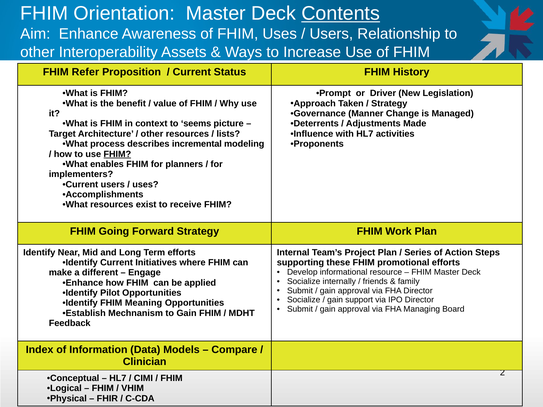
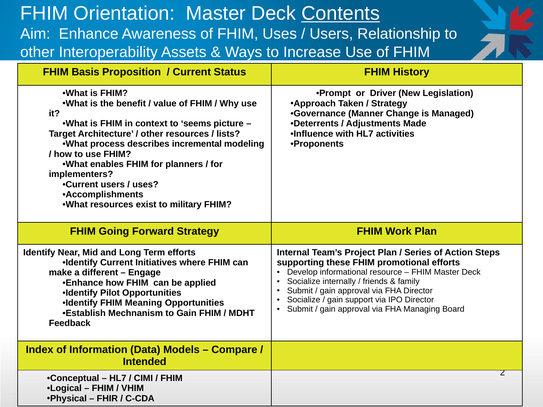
Refer: Refer -> Basis (86, 72)
FHIM underline: present -> none (117, 154)
receive: receive -> military (186, 205)
Clinician: Clinician -> Intended (145, 362)
